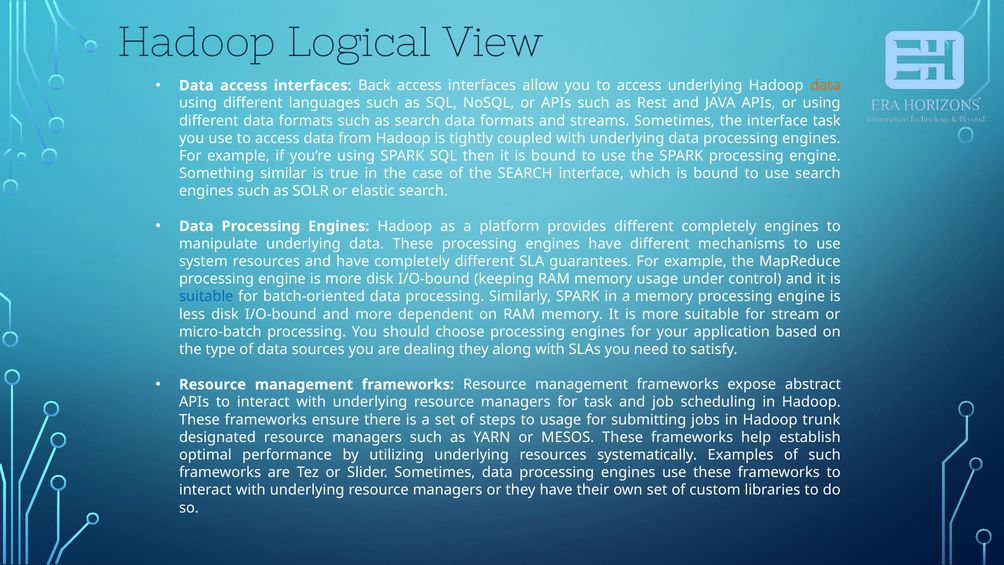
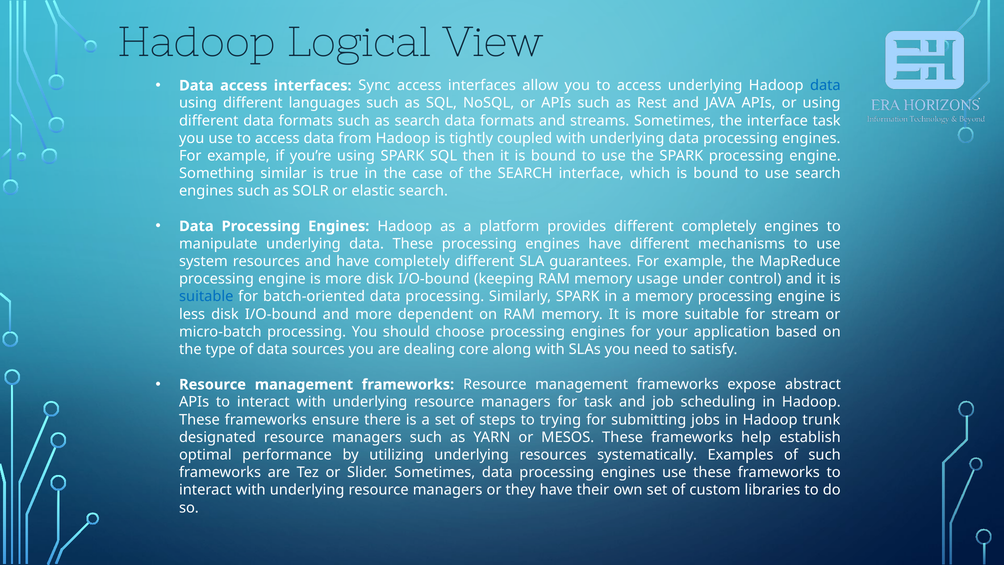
Back: Back -> Sync (374, 86)
data colour: orange -> blue (825, 86)
dealing they: they -> core (474, 349)
to usage: usage -> trying (560, 420)
